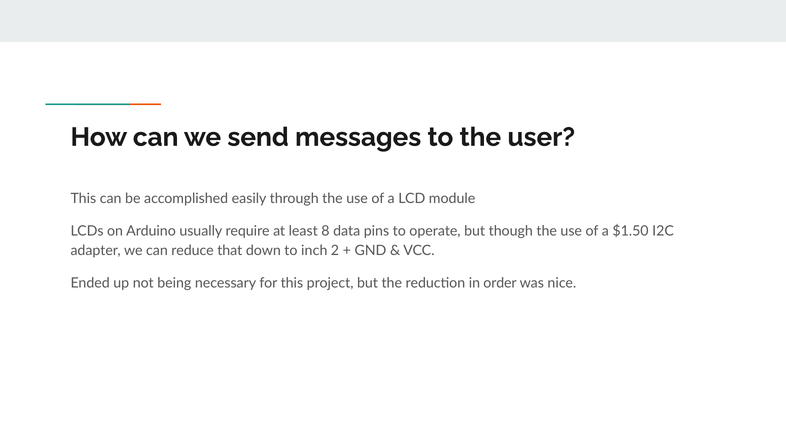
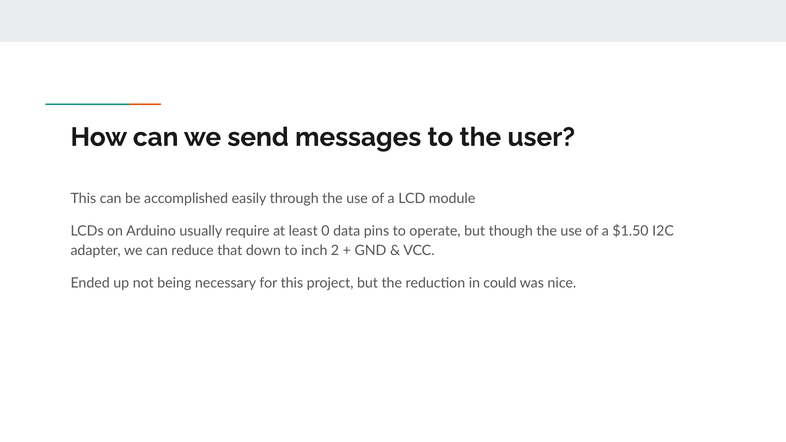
8: 8 -> 0 (325, 231)
order: order -> could (500, 283)
